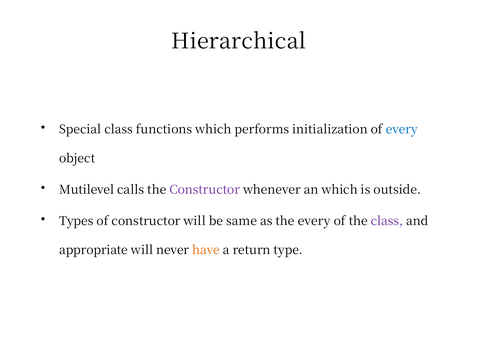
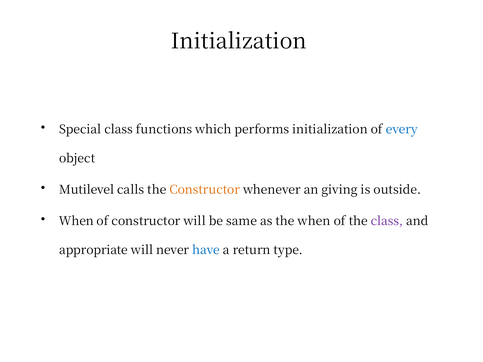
Hierarchical: Hierarchical -> Initialization (239, 41)
Constructor colour: purple -> orange (205, 190)
an which: which -> giving (340, 190)
Types: Types -> When (76, 221)
the every: every -> when (314, 221)
have colour: orange -> blue (206, 250)
